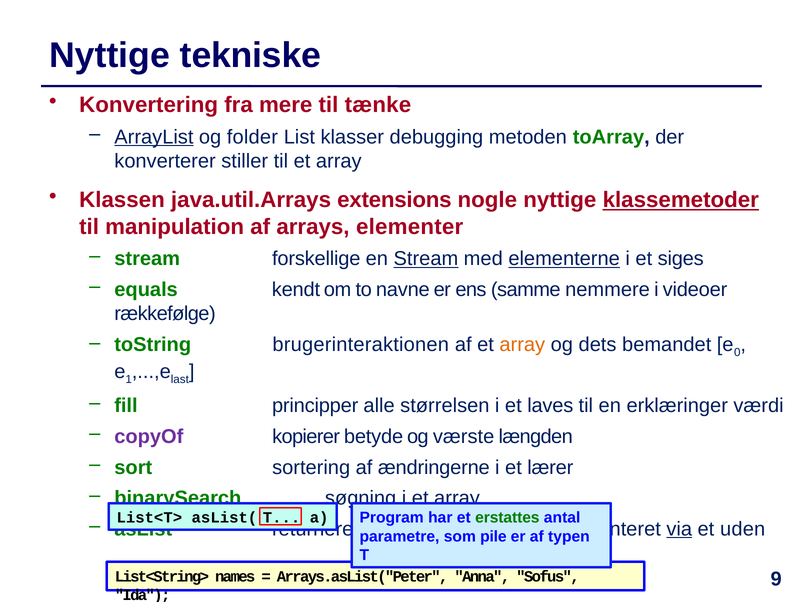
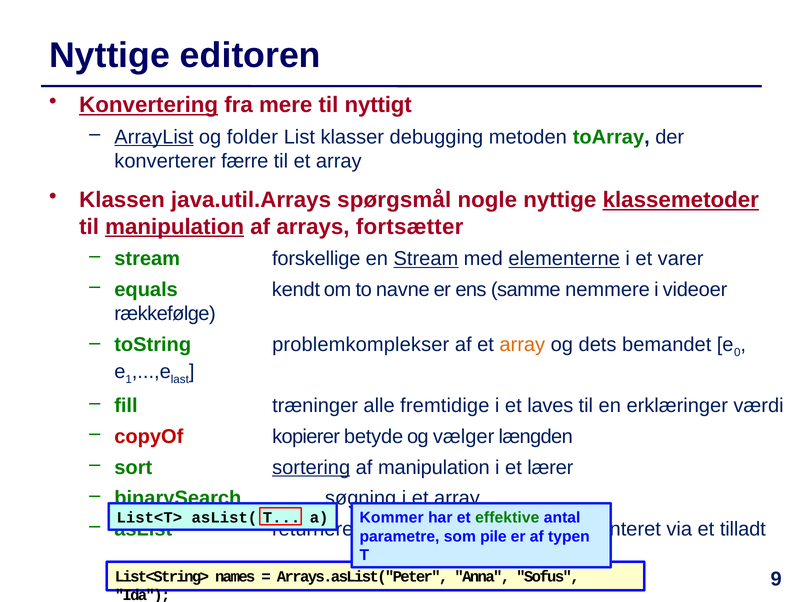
tekniske: tekniske -> editoren (250, 55)
Konvertering underline: none -> present (149, 105)
tænke: tænke -> nyttigt (378, 105)
stiller: stiller -> færre (245, 161)
extensions: extensions -> spørgsmål (394, 200)
manipulation underline: none -> present (175, 227)
elementer: elementer -> fortsætter (410, 227)
siges: siges -> varer (681, 259)
brugerinteraktionen: brugerinteraktionen -> problemkomplekser (361, 345)
principper: principper -> træninger (315, 406)
størrelsen: størrelsen -> fremtidige (445, 406)
copyOf colour: purple -> red (149, 437)
værste: værste -> vælger (464, 437)
sortering underline: none -> present (311, 468)
af ændringerne: ændringerne -> manipulation (434, 468)
Program: Program -> Kommer (392, 518)
erstattes: erstattes -> effektive (507, 518)
via underline: present -> none (679, 529)
uden: uden -> tilladt (743, 529)
